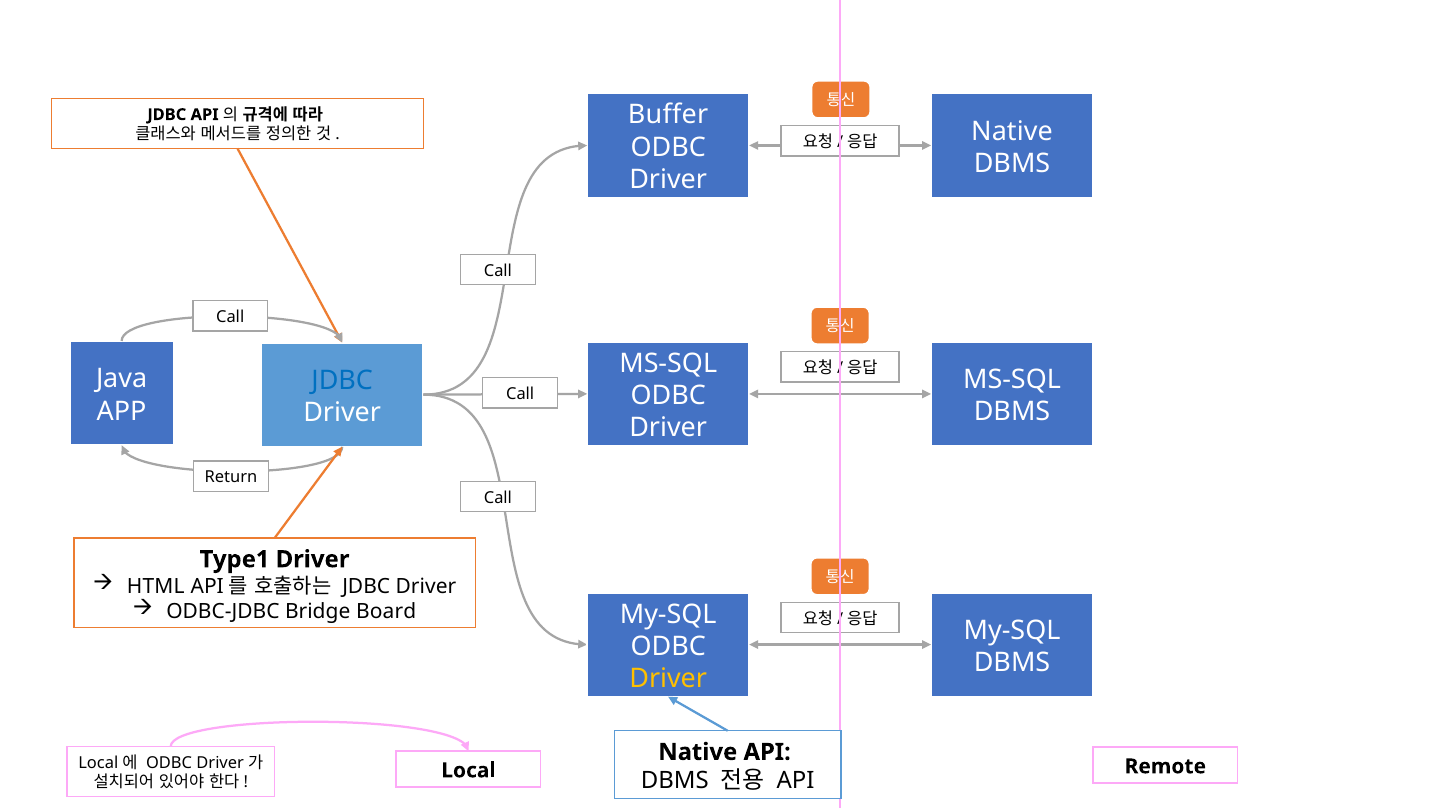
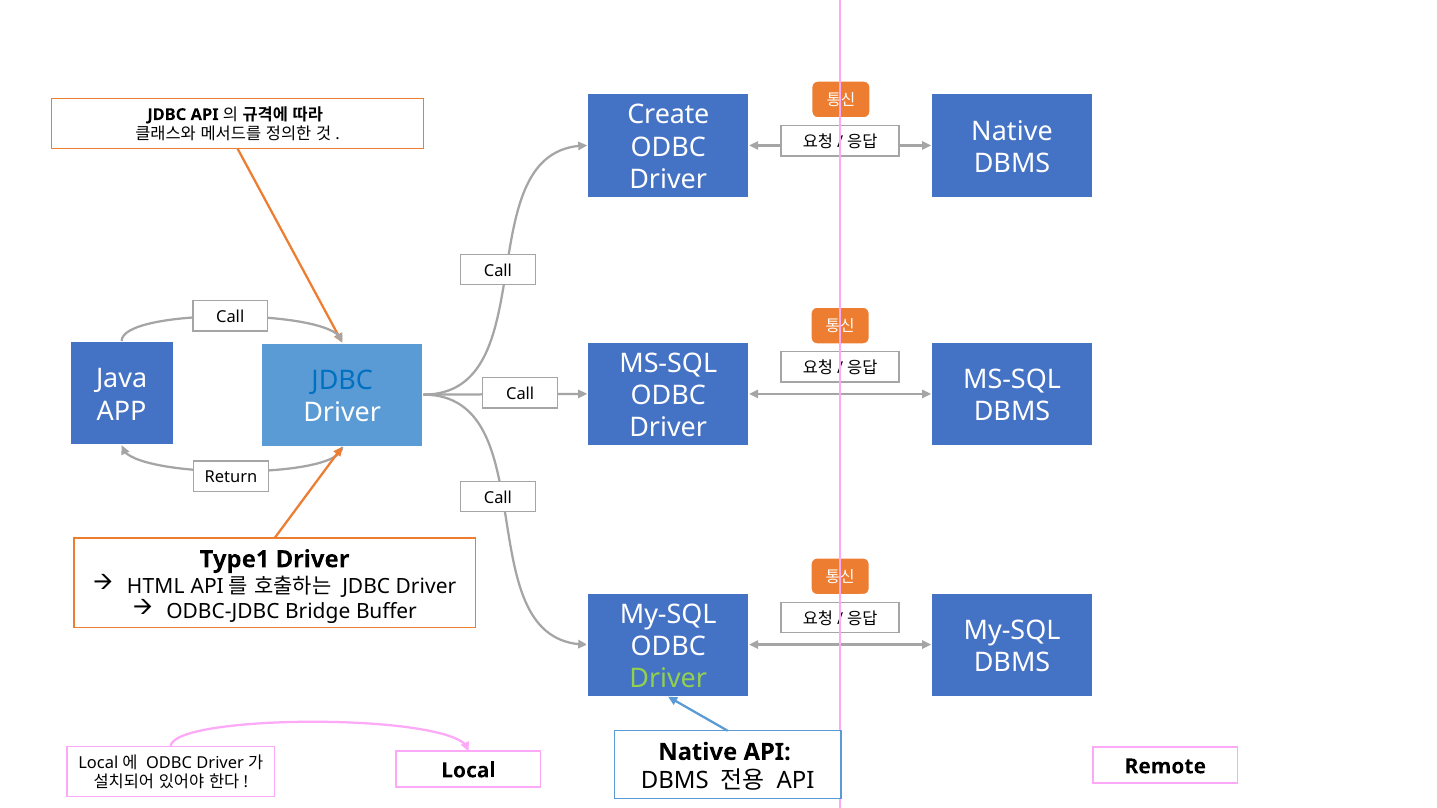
Buffer: Buffer -> Create (668, 115)
Board: Board -> Buffer (386, 612)
Driver colour: yellow -> light green (668, 679)
